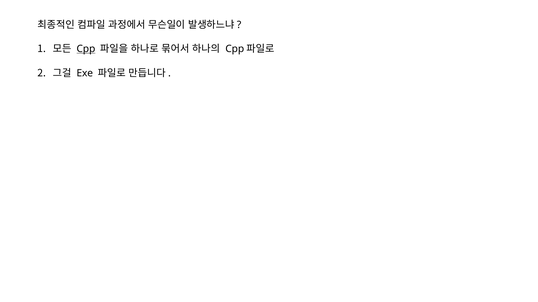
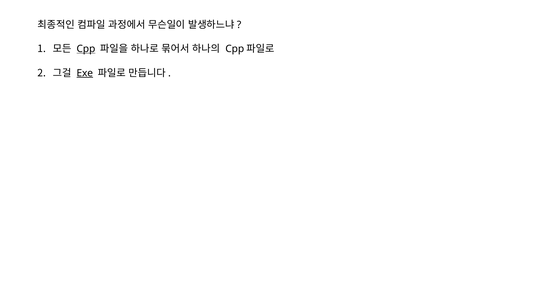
Exe underline: none -> present (85, 73)
